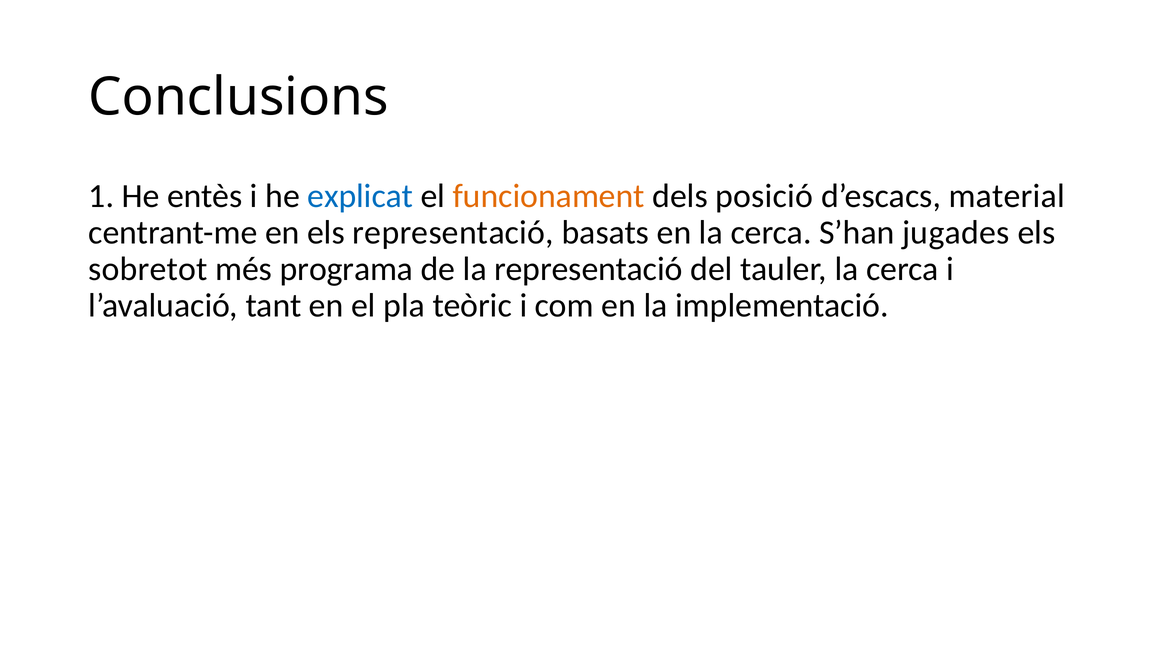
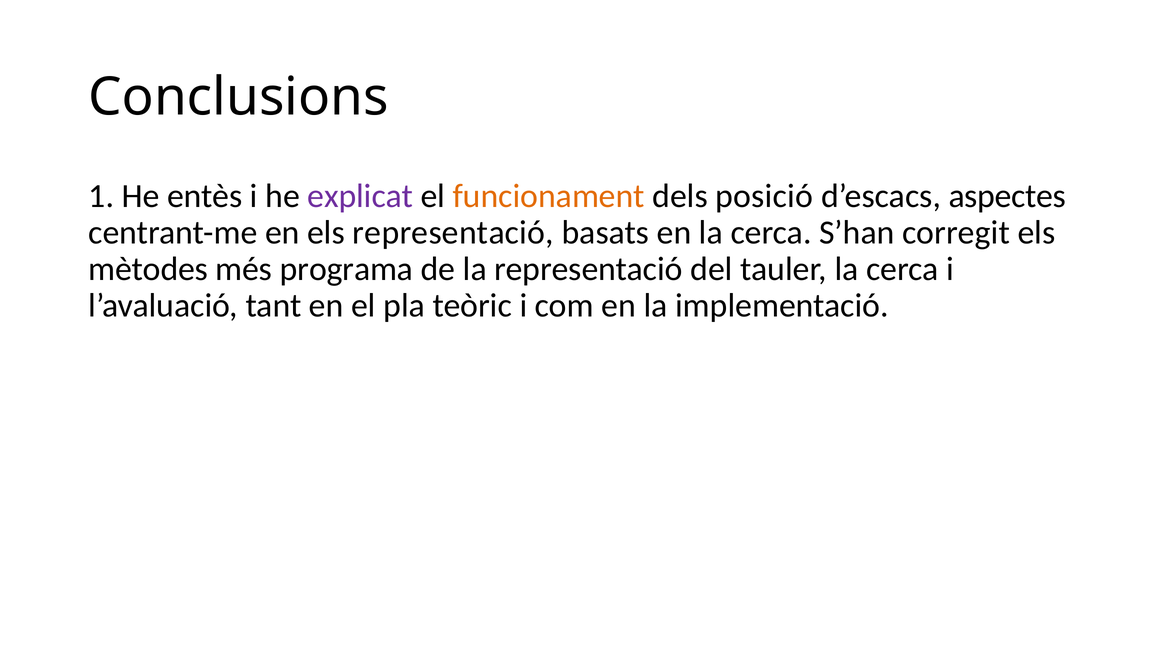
explicat colour: blue -> purple (360, 196)
material: material -> aspectes (1007, 196)
jugades: jugades -> corregit (956, 233)
sobretot: sobretot -> mètodes (148, 269)
